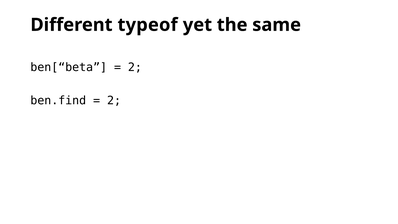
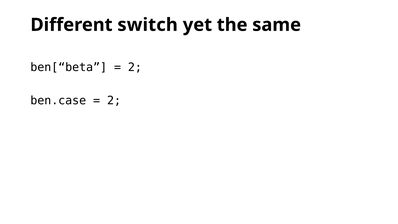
typeof: typeof -> switch (148, 25)
ben.find: ben.find -> ben.case (58, 101)
